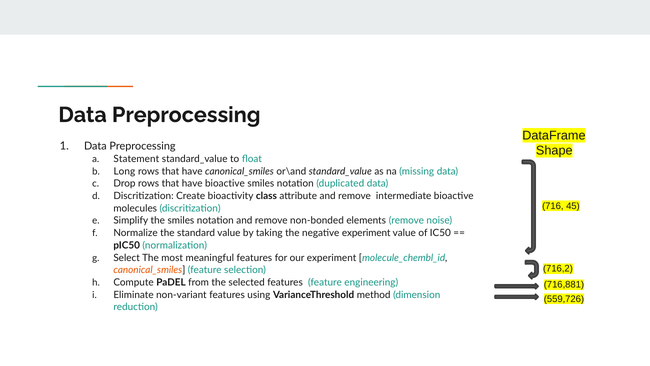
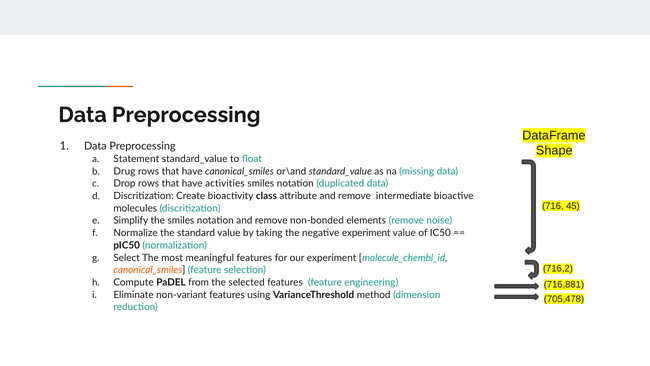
Long: Long -> Drug (124, 171)
have bioactive: bioactive -> activities (225, 183)
559,726: 559,726 -> 705,478 (564, 299)
